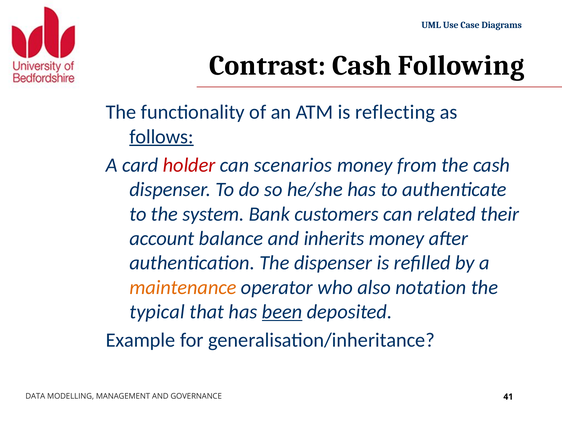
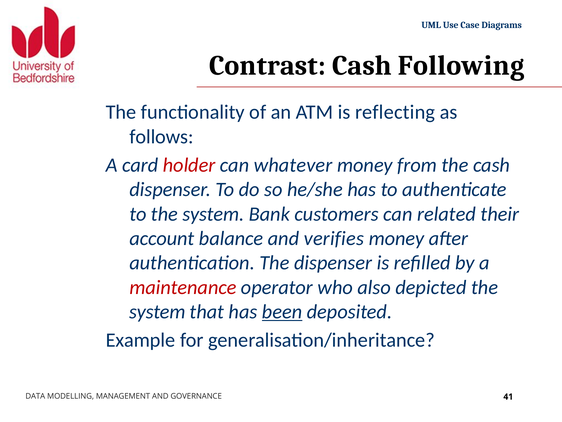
follows underline: present -> none (162, 137)
scenarios: scenarios -> whatever (293, 165)
inherits: inherits -> verifies (334, 238)
maintenance colour: orange -> red (183, 287)
notation: notation -> depicted (431, 287)
typical: typical -> system (157, 311)
